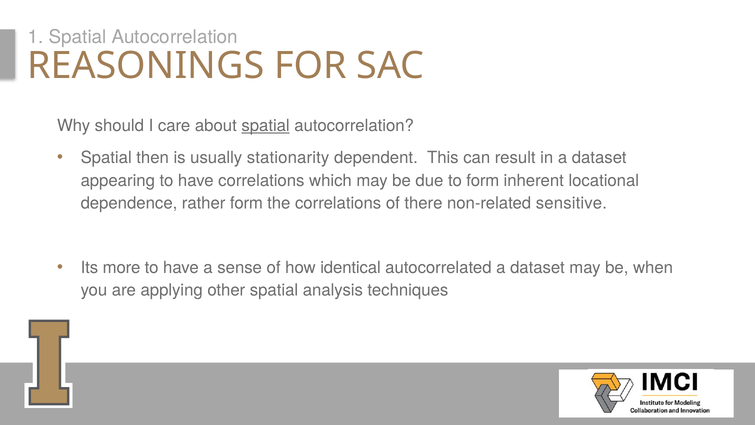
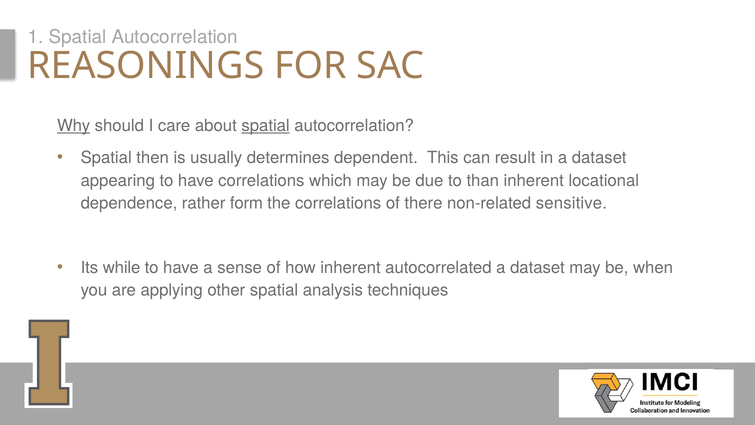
Why underline: none -> present (74, 126)
stationarity: stationarity -> determines (288, 158)
to form: form -> than (483, 180)
more: more -> while (122, 267)
how identical: identical -> inherent (350, 267)
